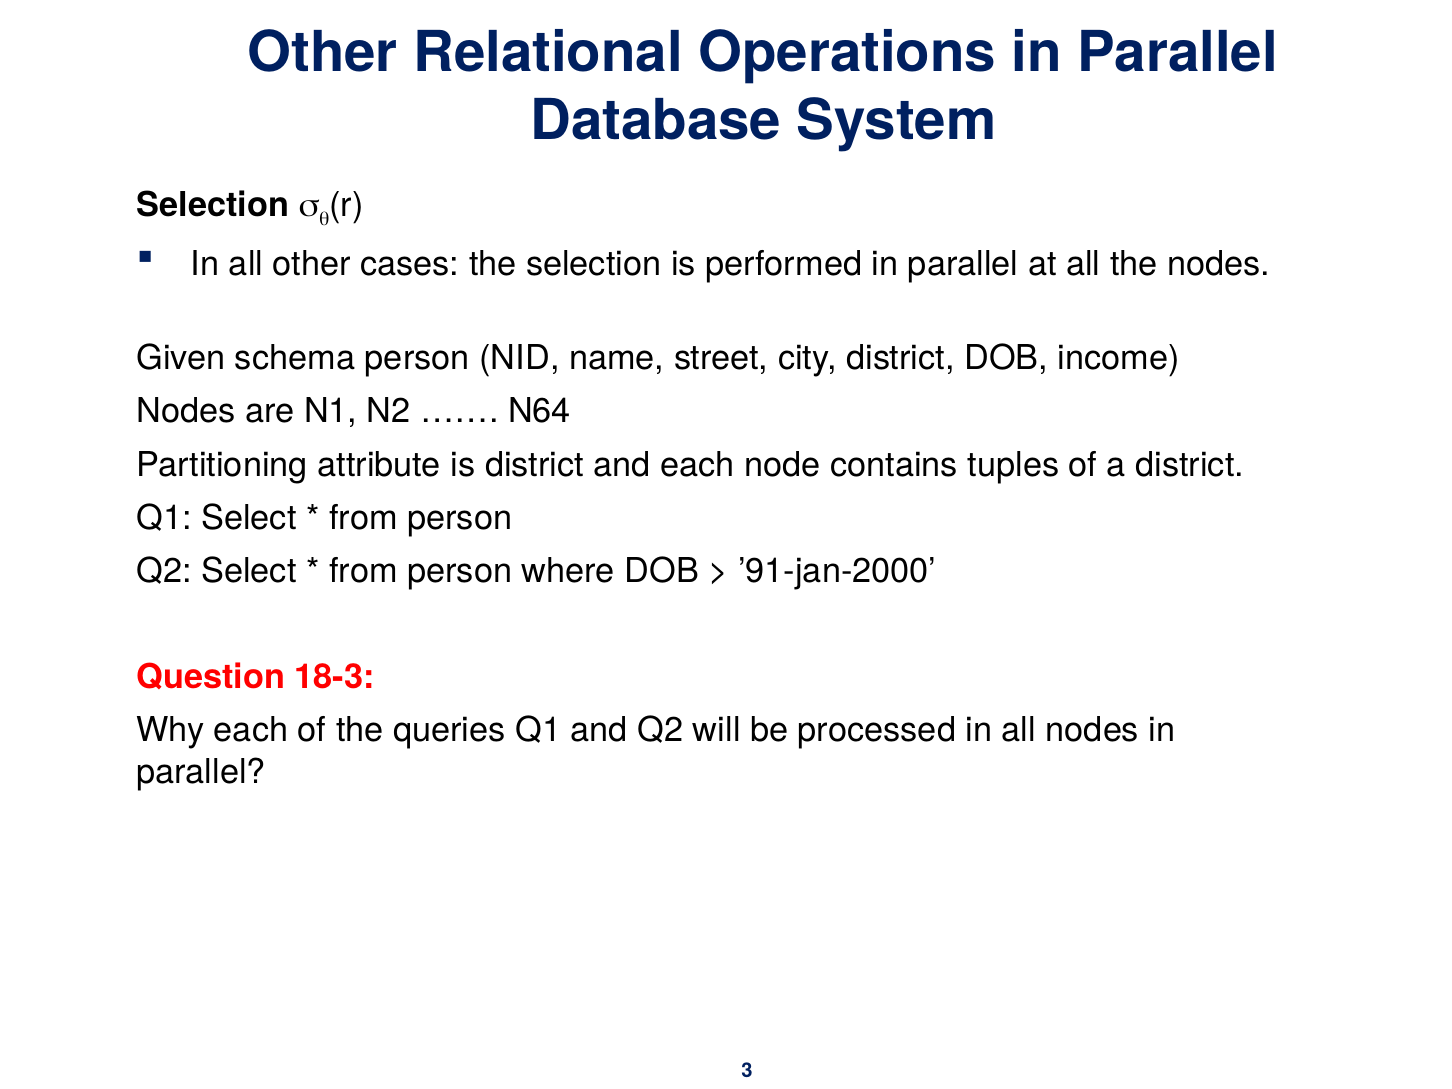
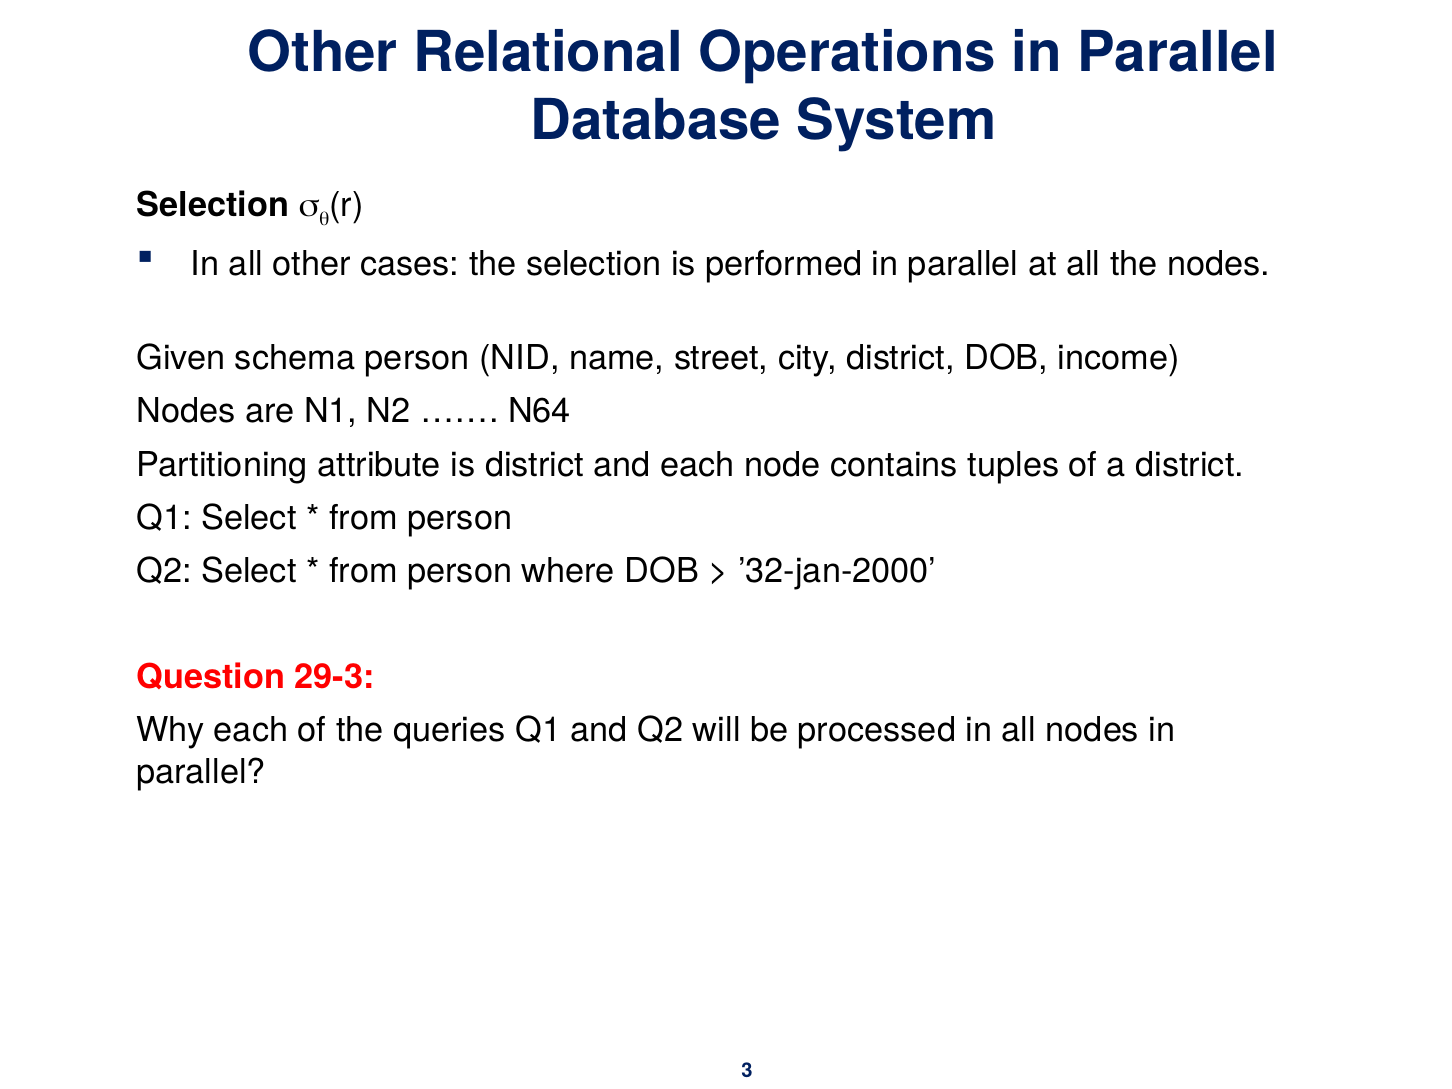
’91-jan-2000: ’91-jan-2000 -> ’32-jan-2000 (837, 571)
18-3: 18-3 -> 29-3 (335, 677)
